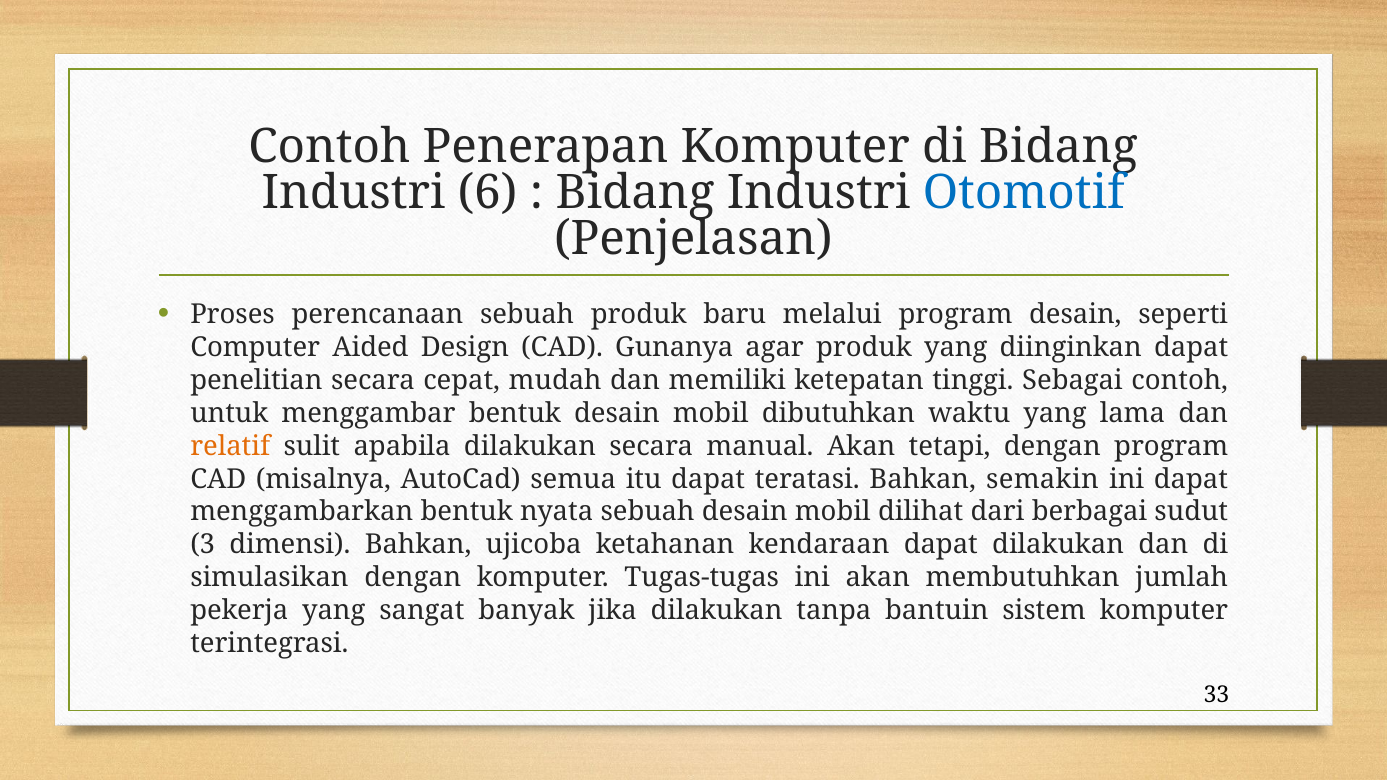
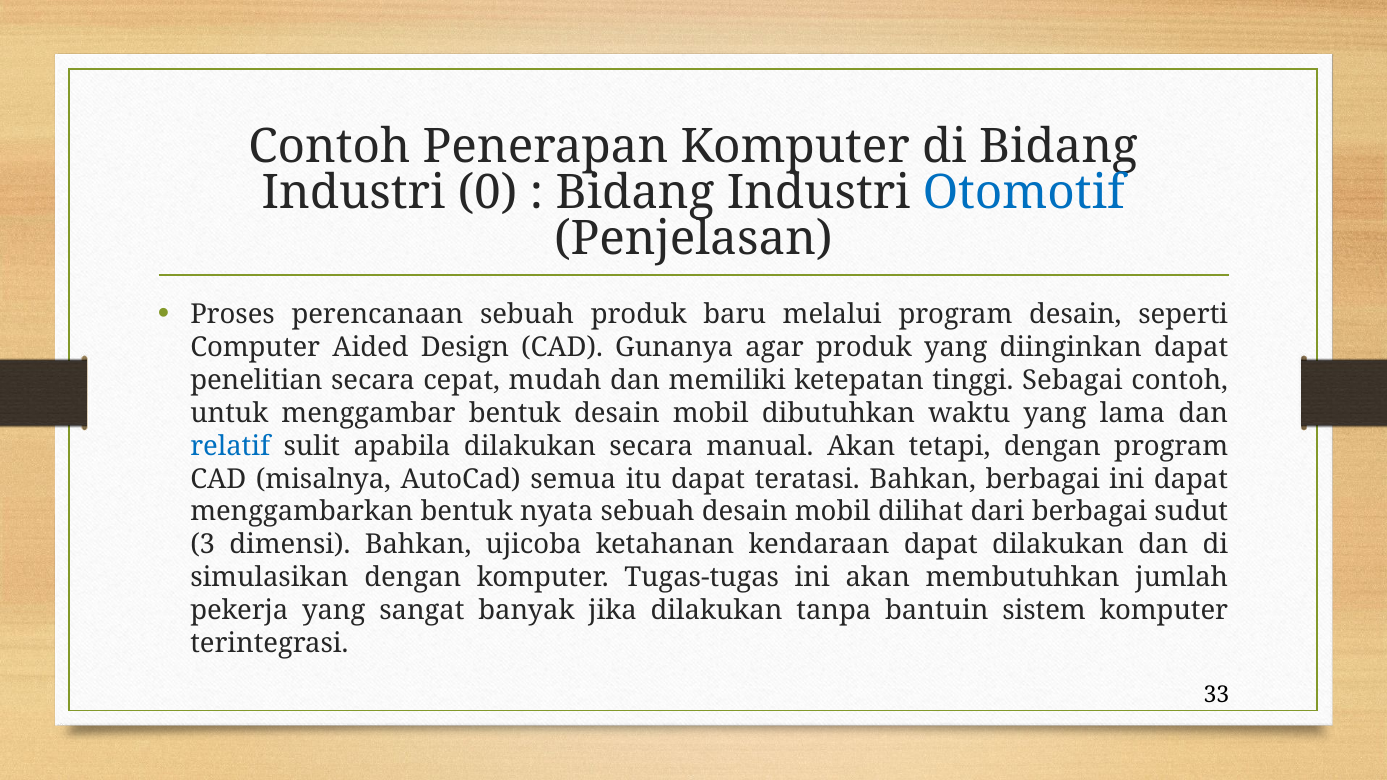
6: 6 -> 0 (487, 193)
relatif colour: orange -> blue (230, 446)
Bahkan semakin: semakin -> berbagai (1043, 479)
